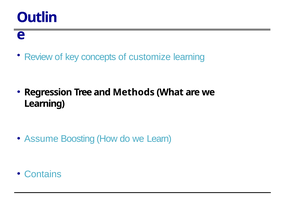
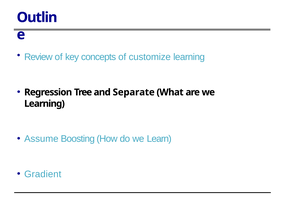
Methods: Methods -> Separate (134, 92)
Contains: Contains -> Gradient (43, 174)
